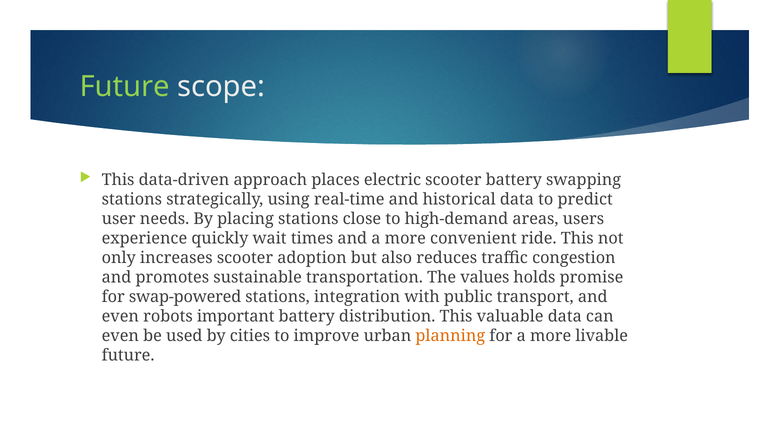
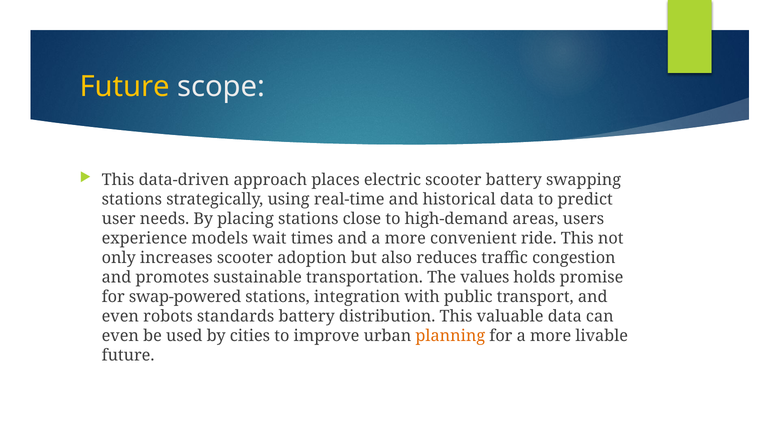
Future colour: light green -> yellow (125, 87)
quickly: quickly -> models (220, 239)
important: important -> standards (236, 317)
